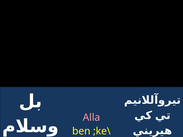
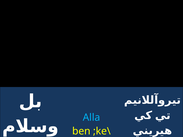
Alla colour: pink -> light blue (92, 118)
